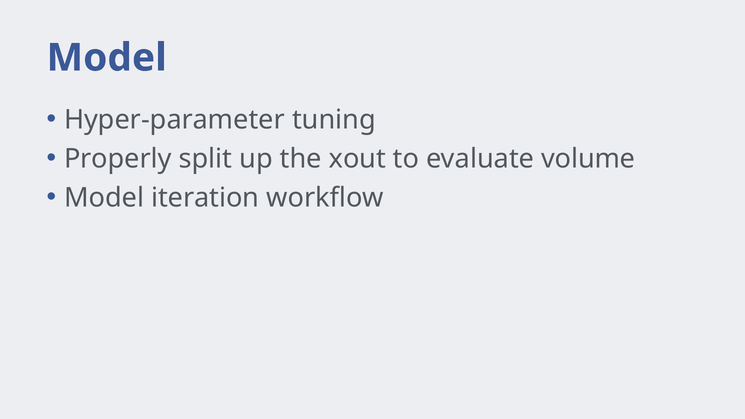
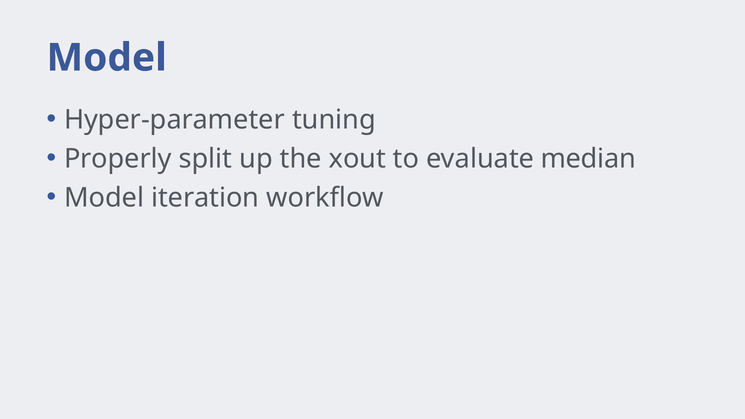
volume: volume -> median (588, 159)
